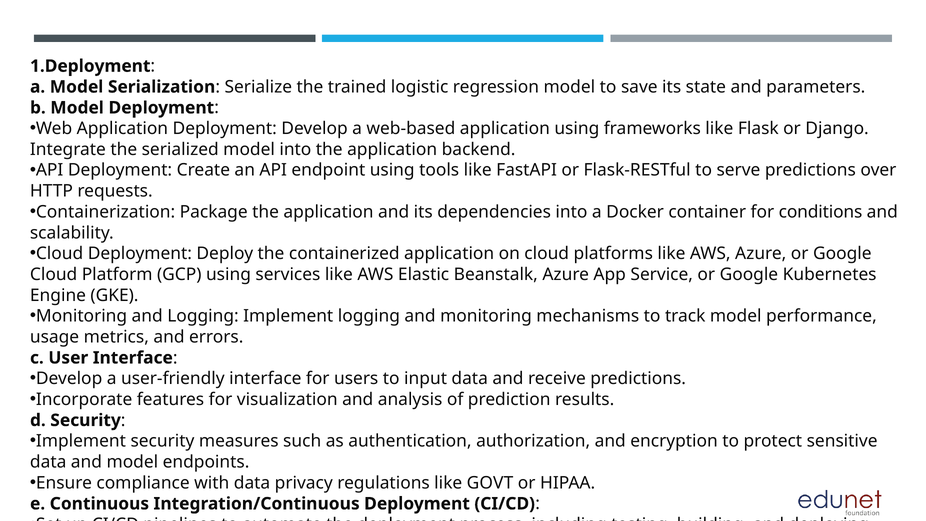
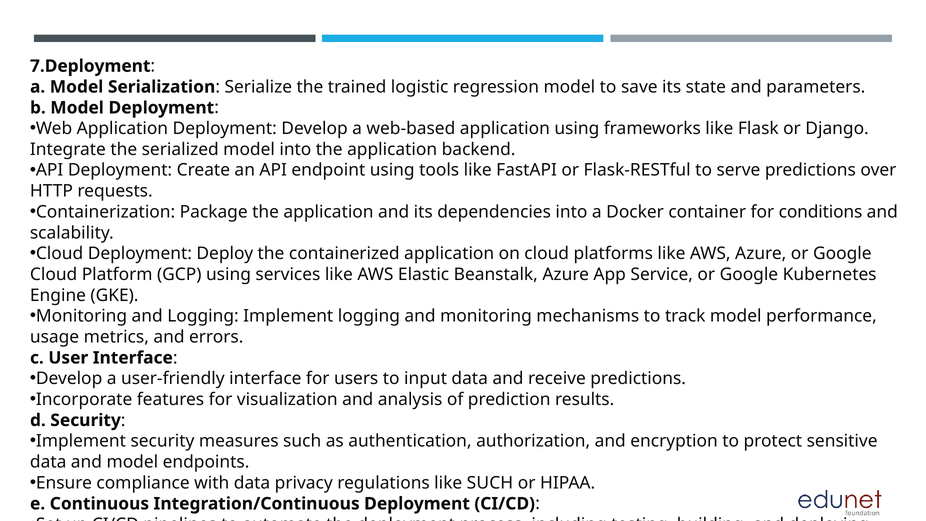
1.Deployment: 1.Deployment -> 7.Deployment (90, 66)
like GOVT: GOVT -> SUCH (490, 483)
